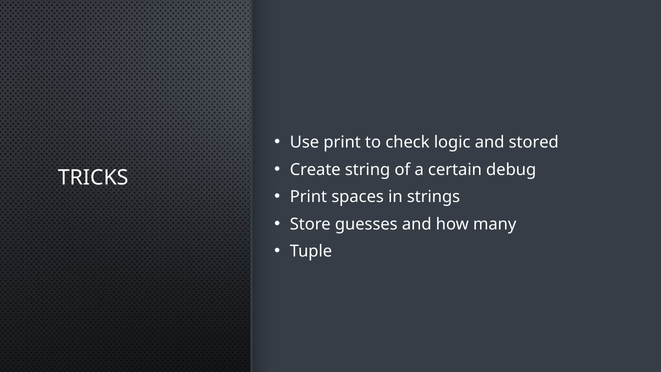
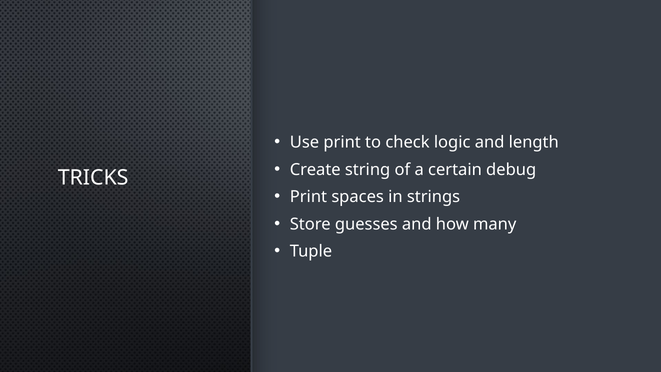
stored: stored -> length (534, 142)
